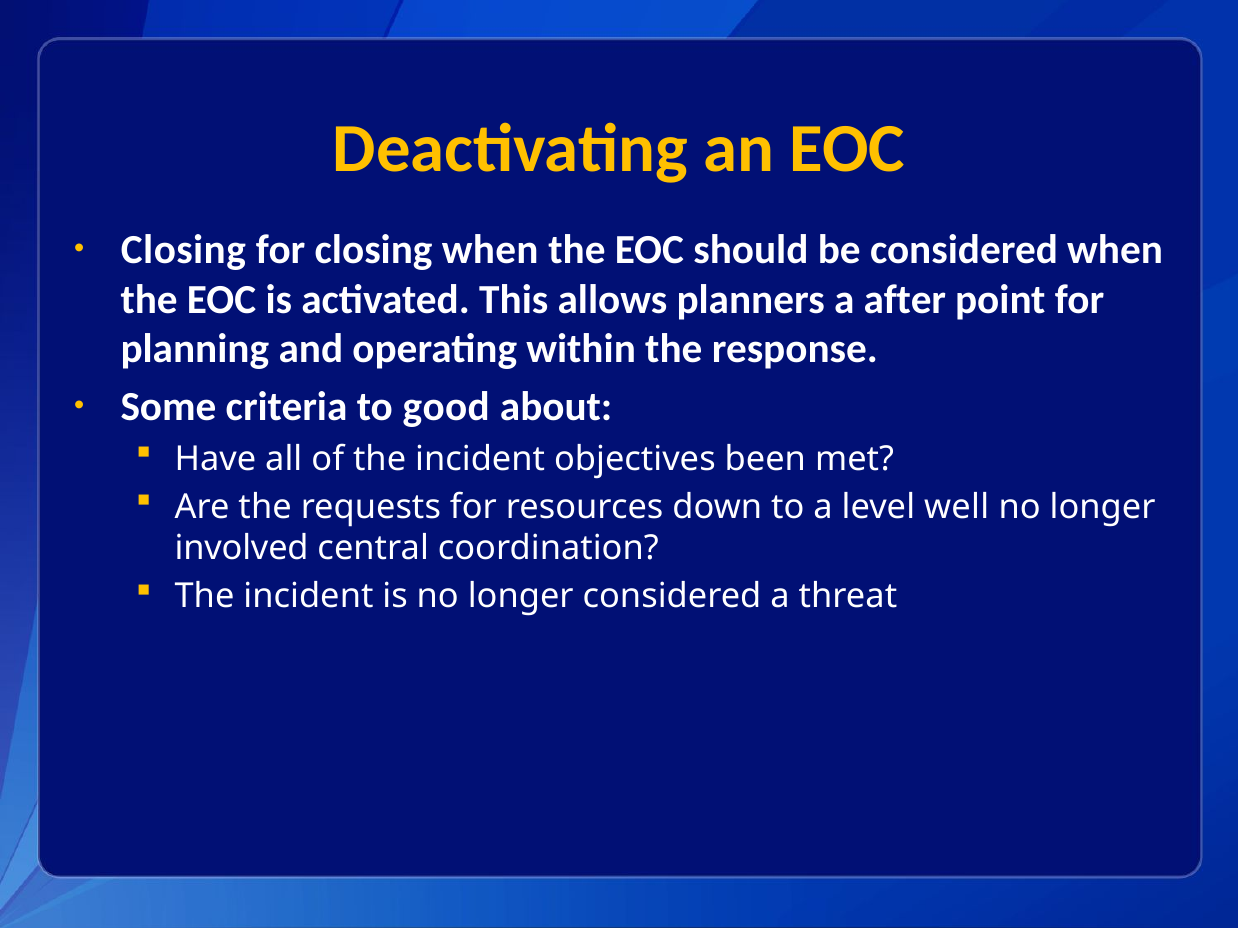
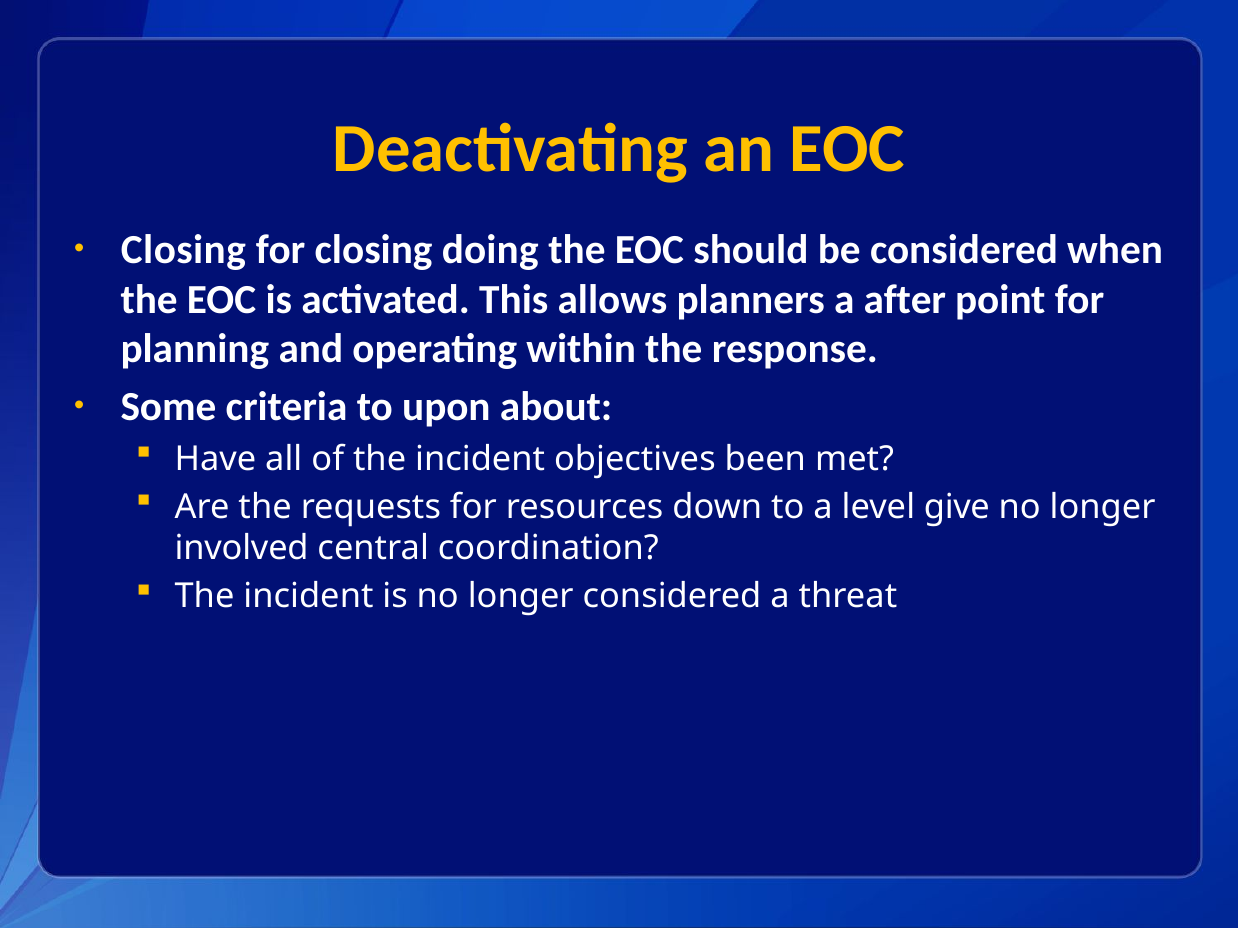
closing when: when -> doing (490, 250)
good: good -> upon (446, 407)
well: well -> give (957, 507)
